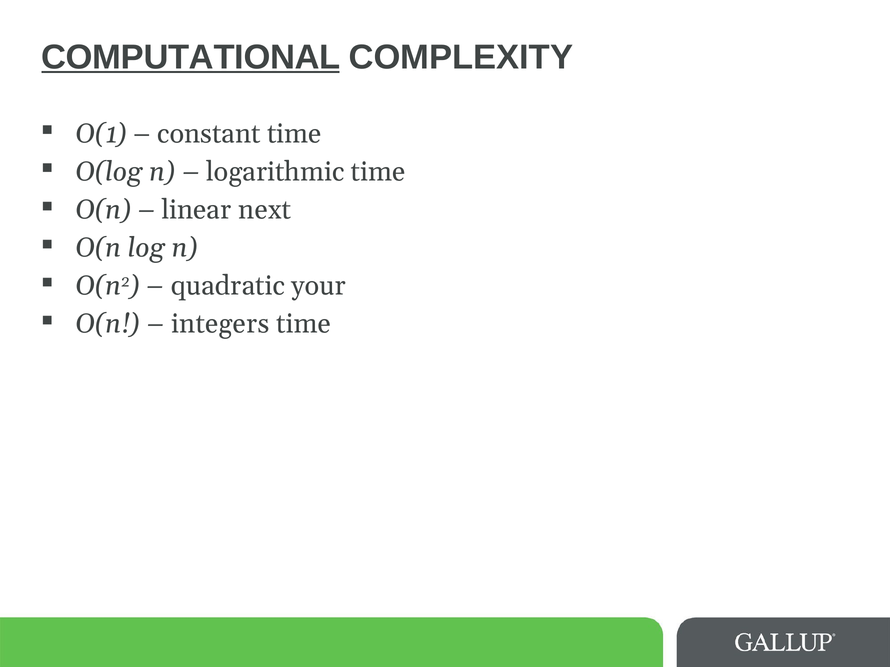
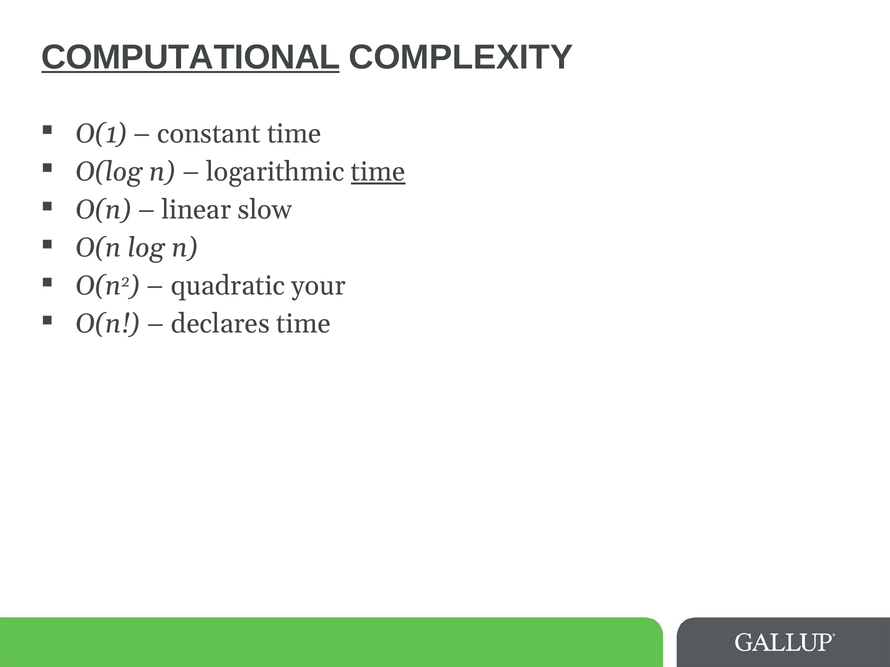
time underline: none -> present (378, 172)
next: next -> slow (265, 210)
integers: integers -> declares (220, 324)
